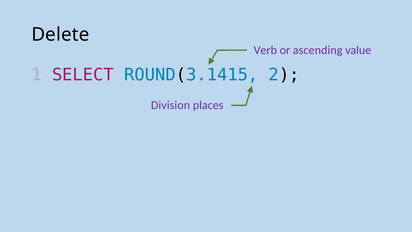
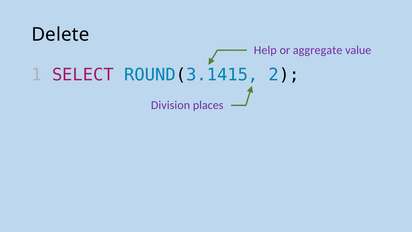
Verb: Verb -> Help (265, 50)
ascending: ascending -> aggregate (318, 50)
